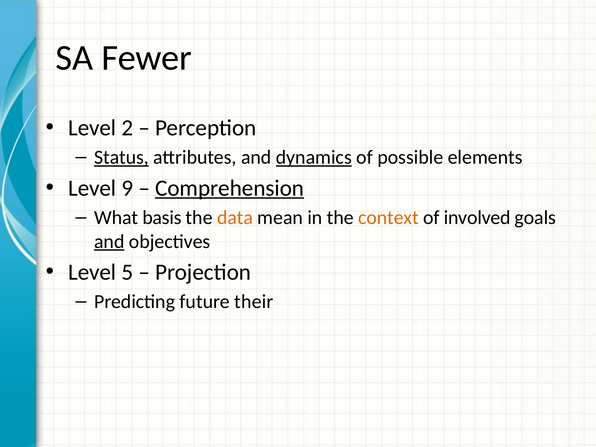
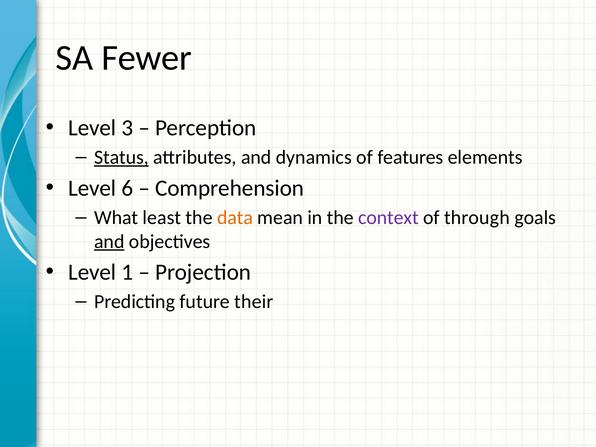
2: 2 -> 3 (127, 128)
dynamics underline: present -> none (314, 157)
possible: possible -> features (410, 157)
9: 9 -> 6 (127, 188)
Comprehension underline: present -> none (230, 188)
basis: basis -> least (162, 218)
context colour: orange -> purple (388, 218)
involved: involved -> through (477, 218)
5: 5 -> 1 (127, 272)
